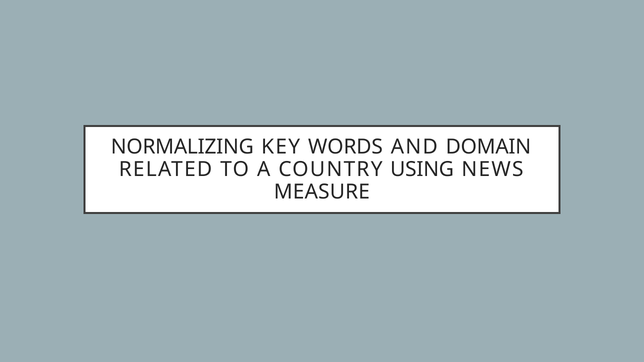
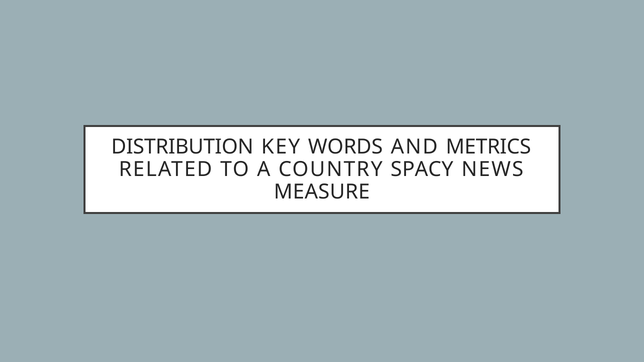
NORMALIZING: NORMALIZING -> DISTRIBUTION (182, 147)
DOMAIN: DOMAIN -> METRICS (488, 147)
USING: USING -> SPACY (422, 169)
